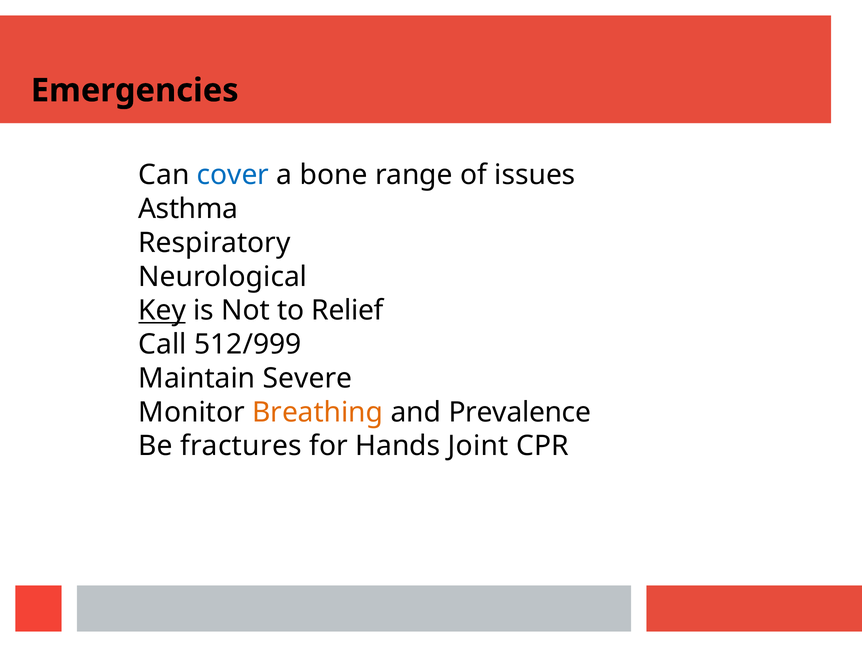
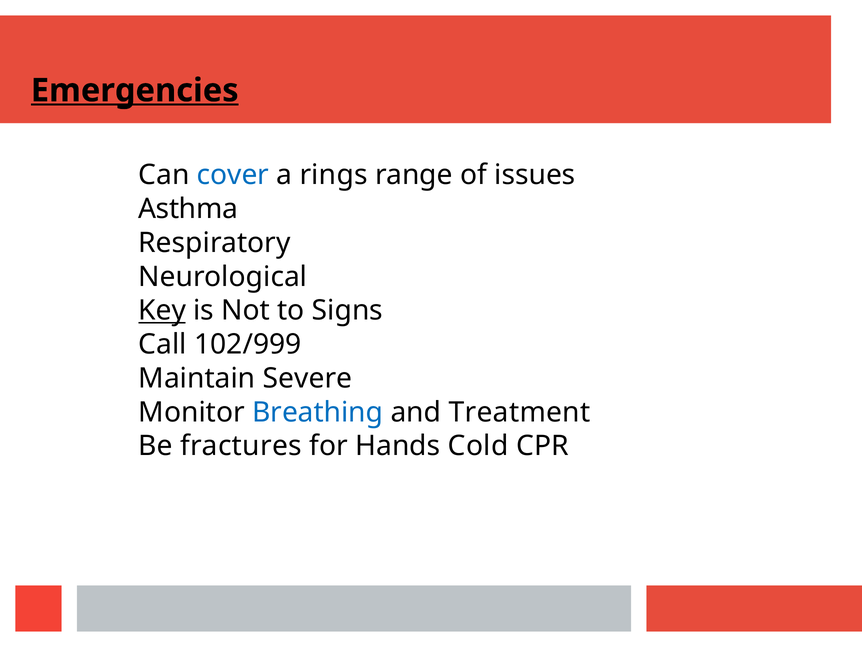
Emergencies underline: none -> present (135, 90)
bone: bone -> rings (334, 175)
Relief: Relief -> Signs (347, 310)
512/999: 512/999 -> 102/999 (248, 344)
Breathing colour: orange -> blue (318, 412)
Prevalence: Prevalence -> Treatment (520, 412)
Joint: Joint -> Cold (478, 446)
